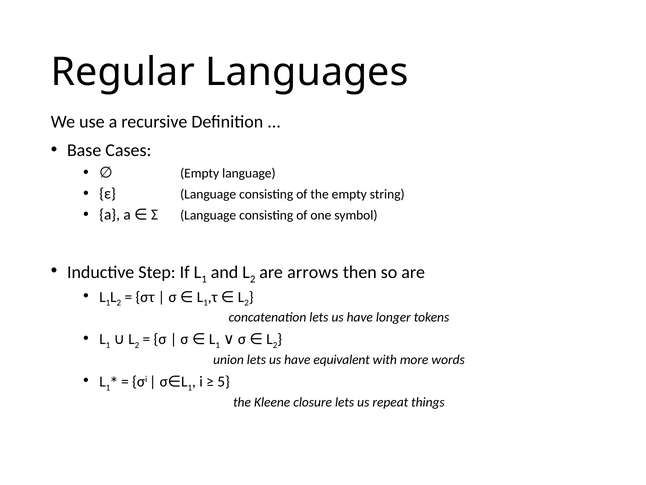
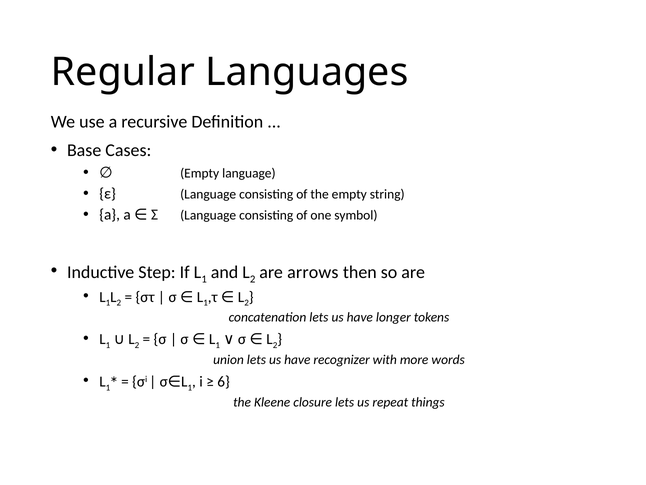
equivalent: equivalent -> recognizer (342, 359)
5: 5 -> 6 (224, 381)
